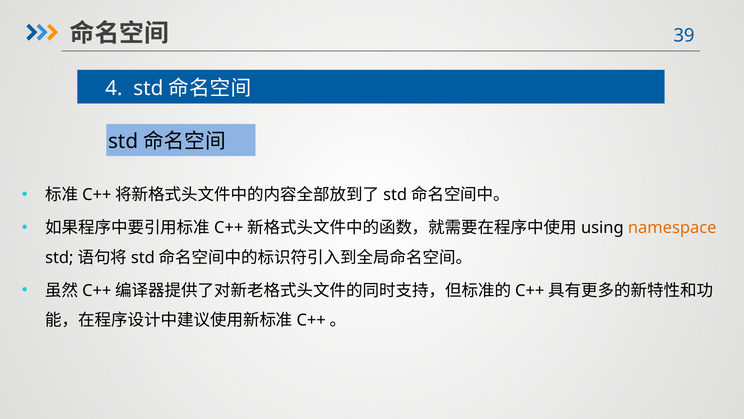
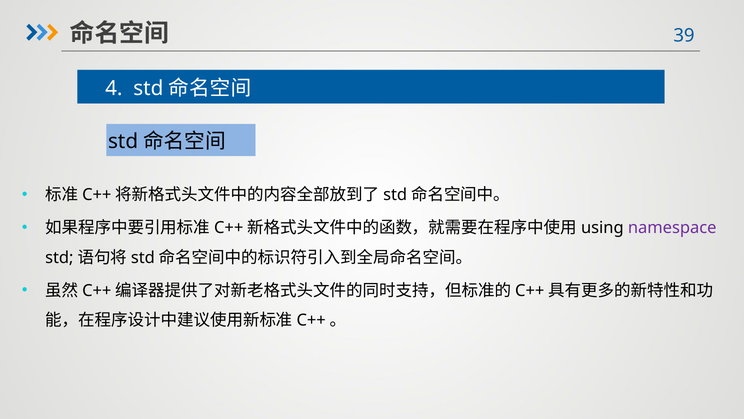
namespace colour: orange -> purple (672, 228)
